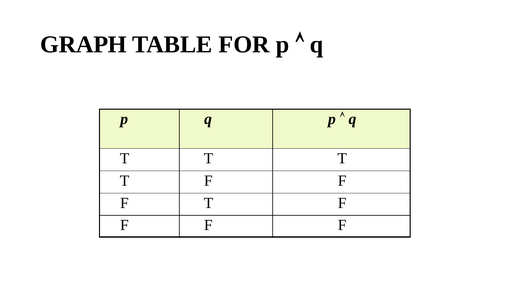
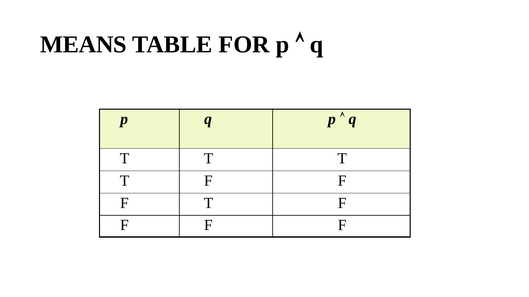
GRAPH: GRAPH -> MEANS (84, 44)
